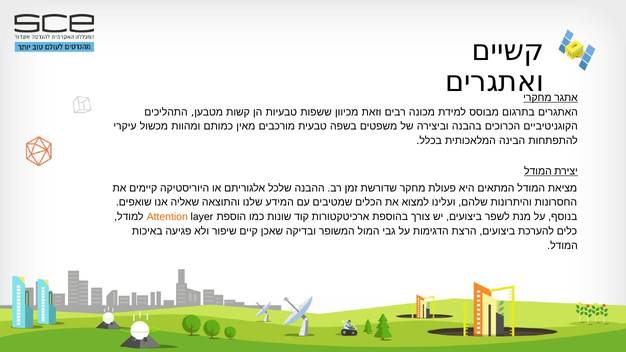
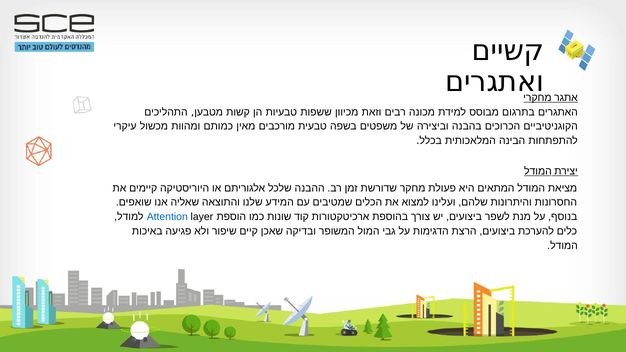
Attention colour: orange -> blue (167, 217)
